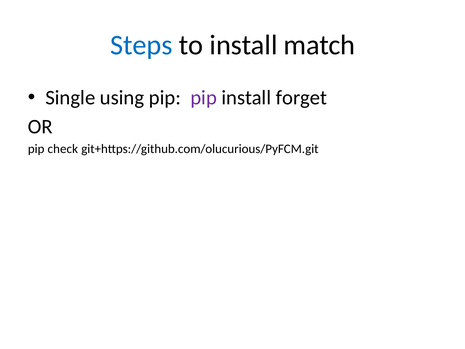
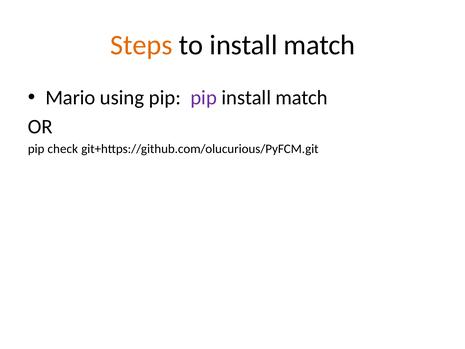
Steps colour: blue -> orange (141, 45)
Single: Single -> Mario (70, 98)
forget: forget -> match (302, 98)
